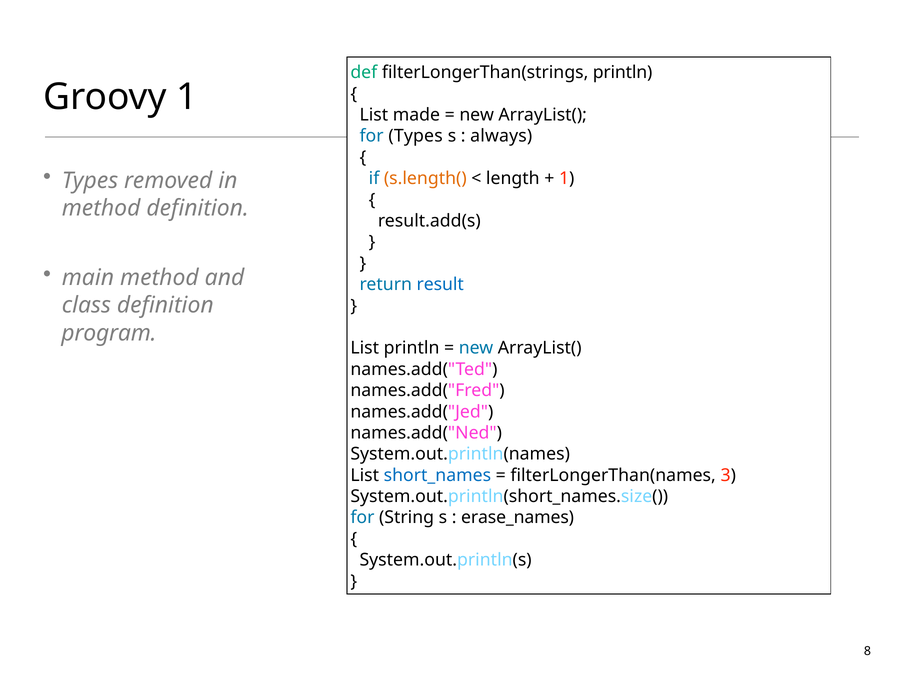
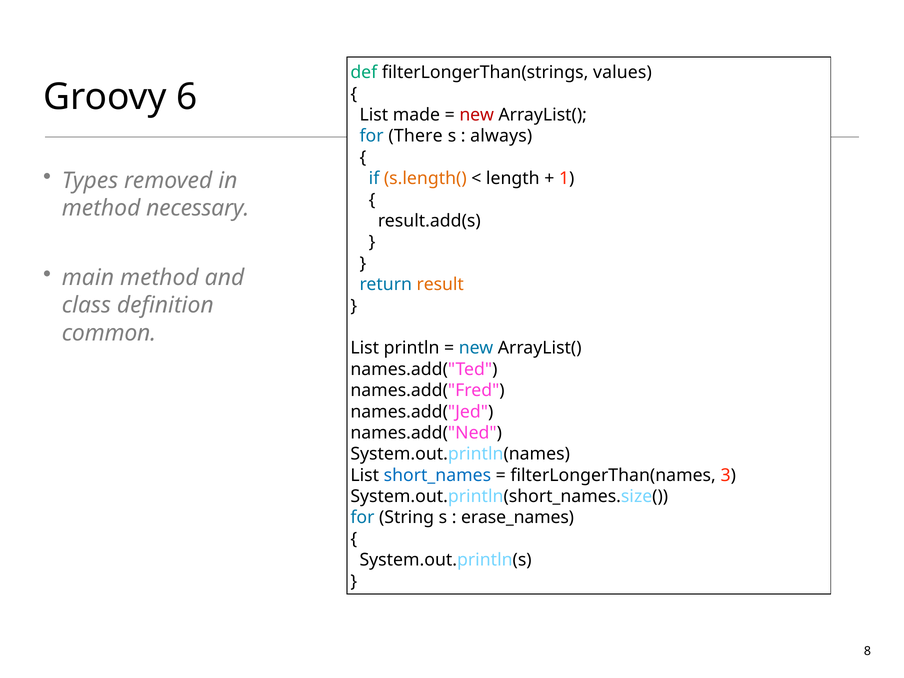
filterLongerThan(strings println: println -> values (622, 73)
Groovy 1: 1 -> 6 (187, 97)
new colour: black -> red (477, 115)
for Types: Types -> There (416, 136)
method definition: definition -> necessary (198, 208)
result colour: blue -> orange (440, 285)
program: program -> common (109, 333)
